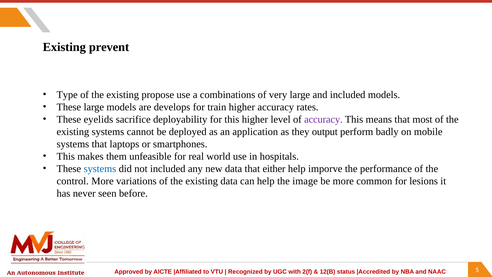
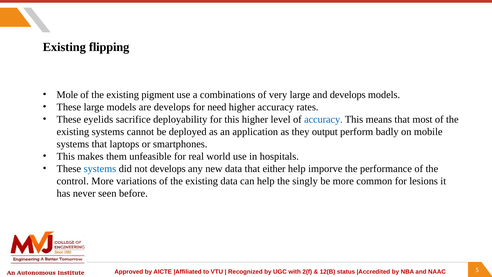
prevent: prevent -> flipping (109, 47)
Type: Type -> Mole (67, 95)
propose: propose -> pigment (158, 95)
and included: included -> develops (348, 95)
train: train -> need (217, 107)
accuracy colour: purple -> blue (323, 119)
not included: included -> develops (168, 169)
image: image -> singly (305, 181)
